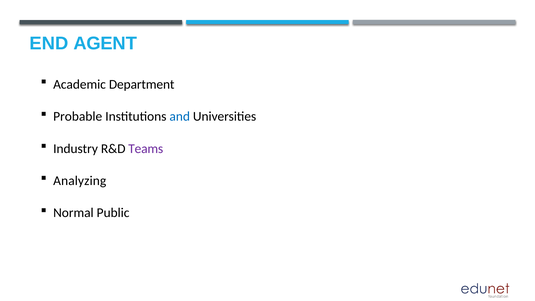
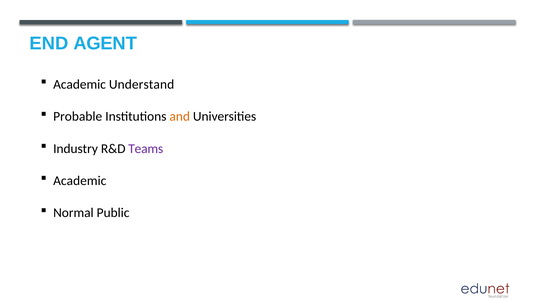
Department: Department -> Understand (142, 84)
and colour: blue -> orange (180, 117)
Analyzing: Analyzing -> Academic (80, 181)
